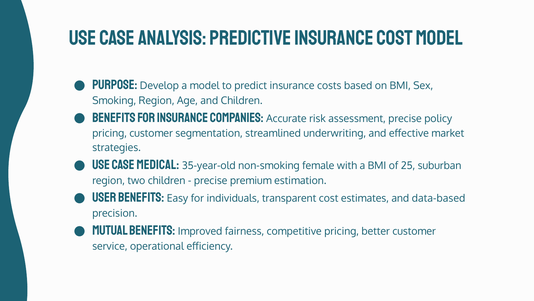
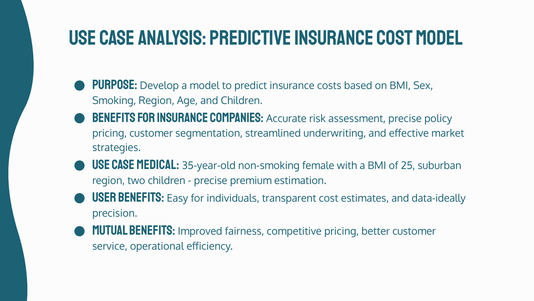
data-based: data-based -> data-ideally (439, 198)
